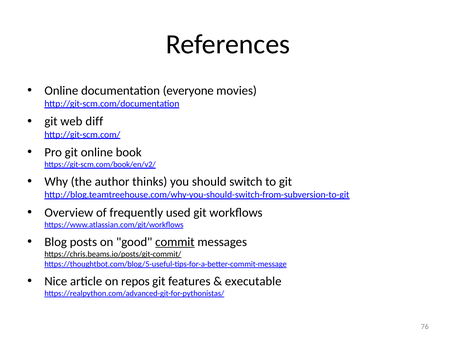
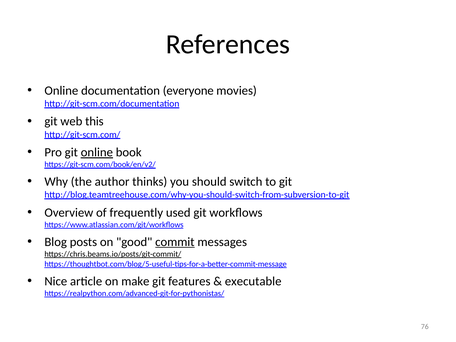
diff: diff -> this (94, 121)
online underline: none -> present (97, 152)
repos: repos -> make (135, 281)
